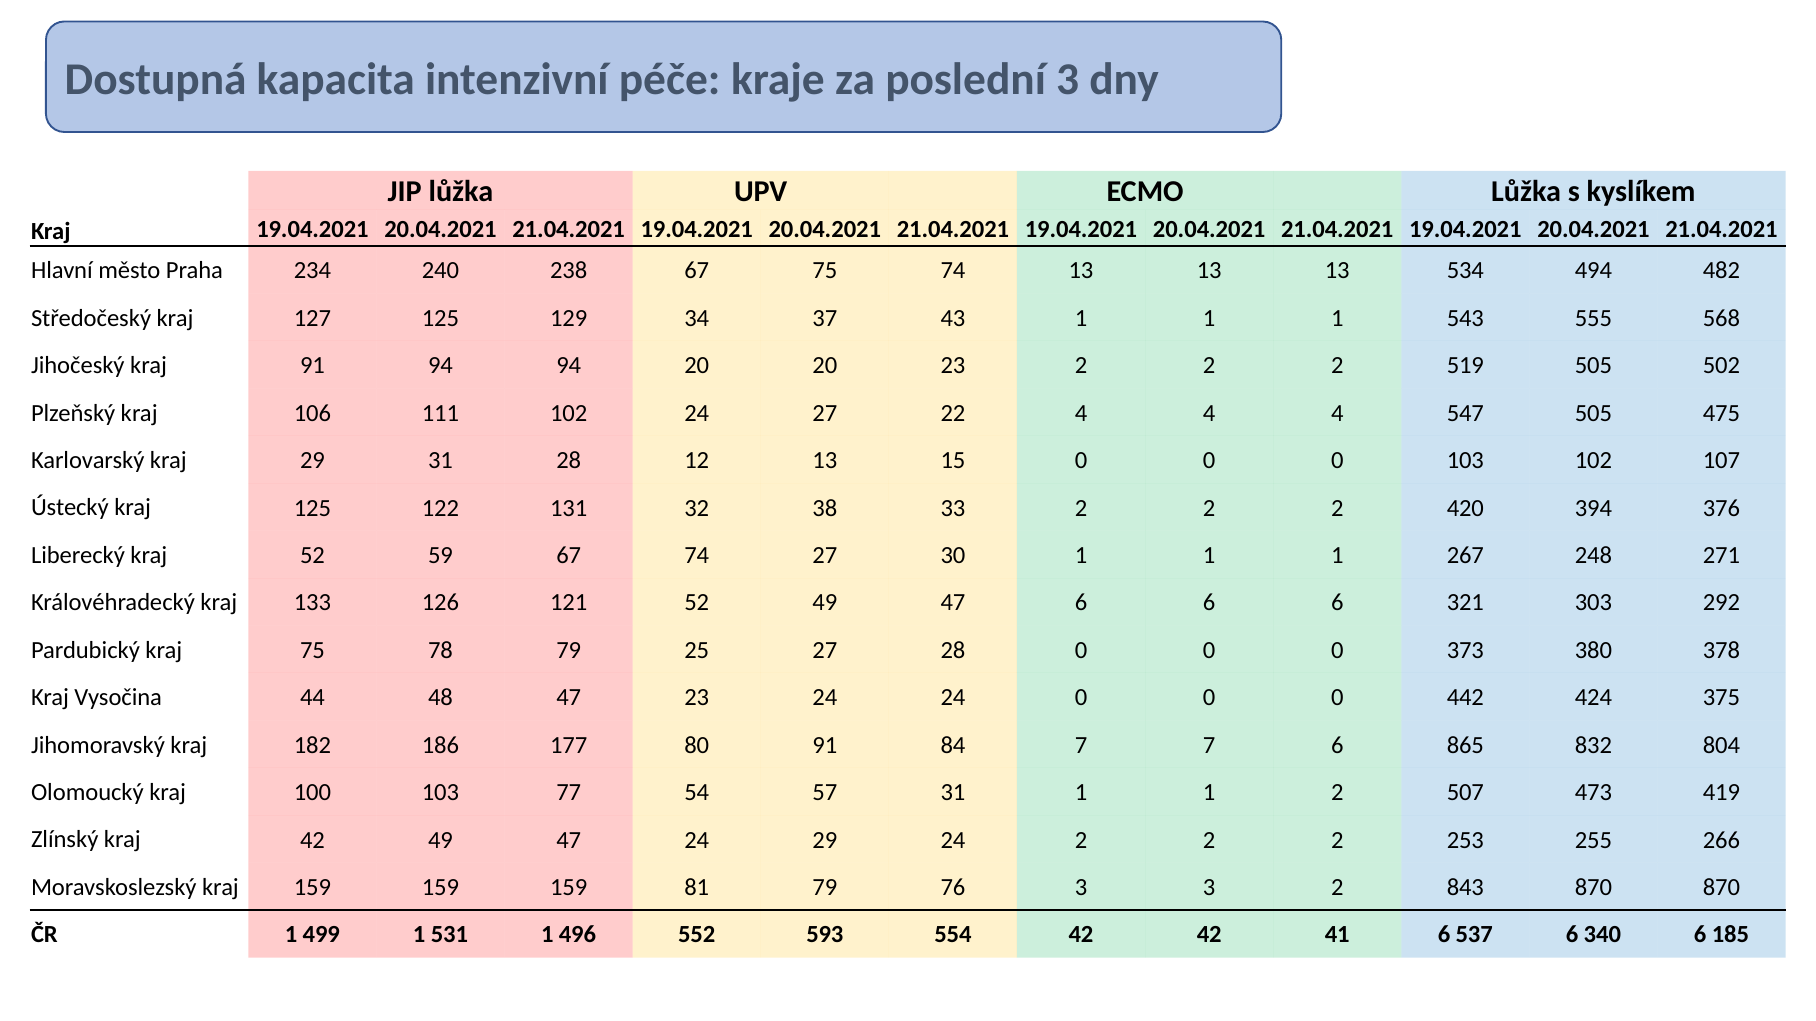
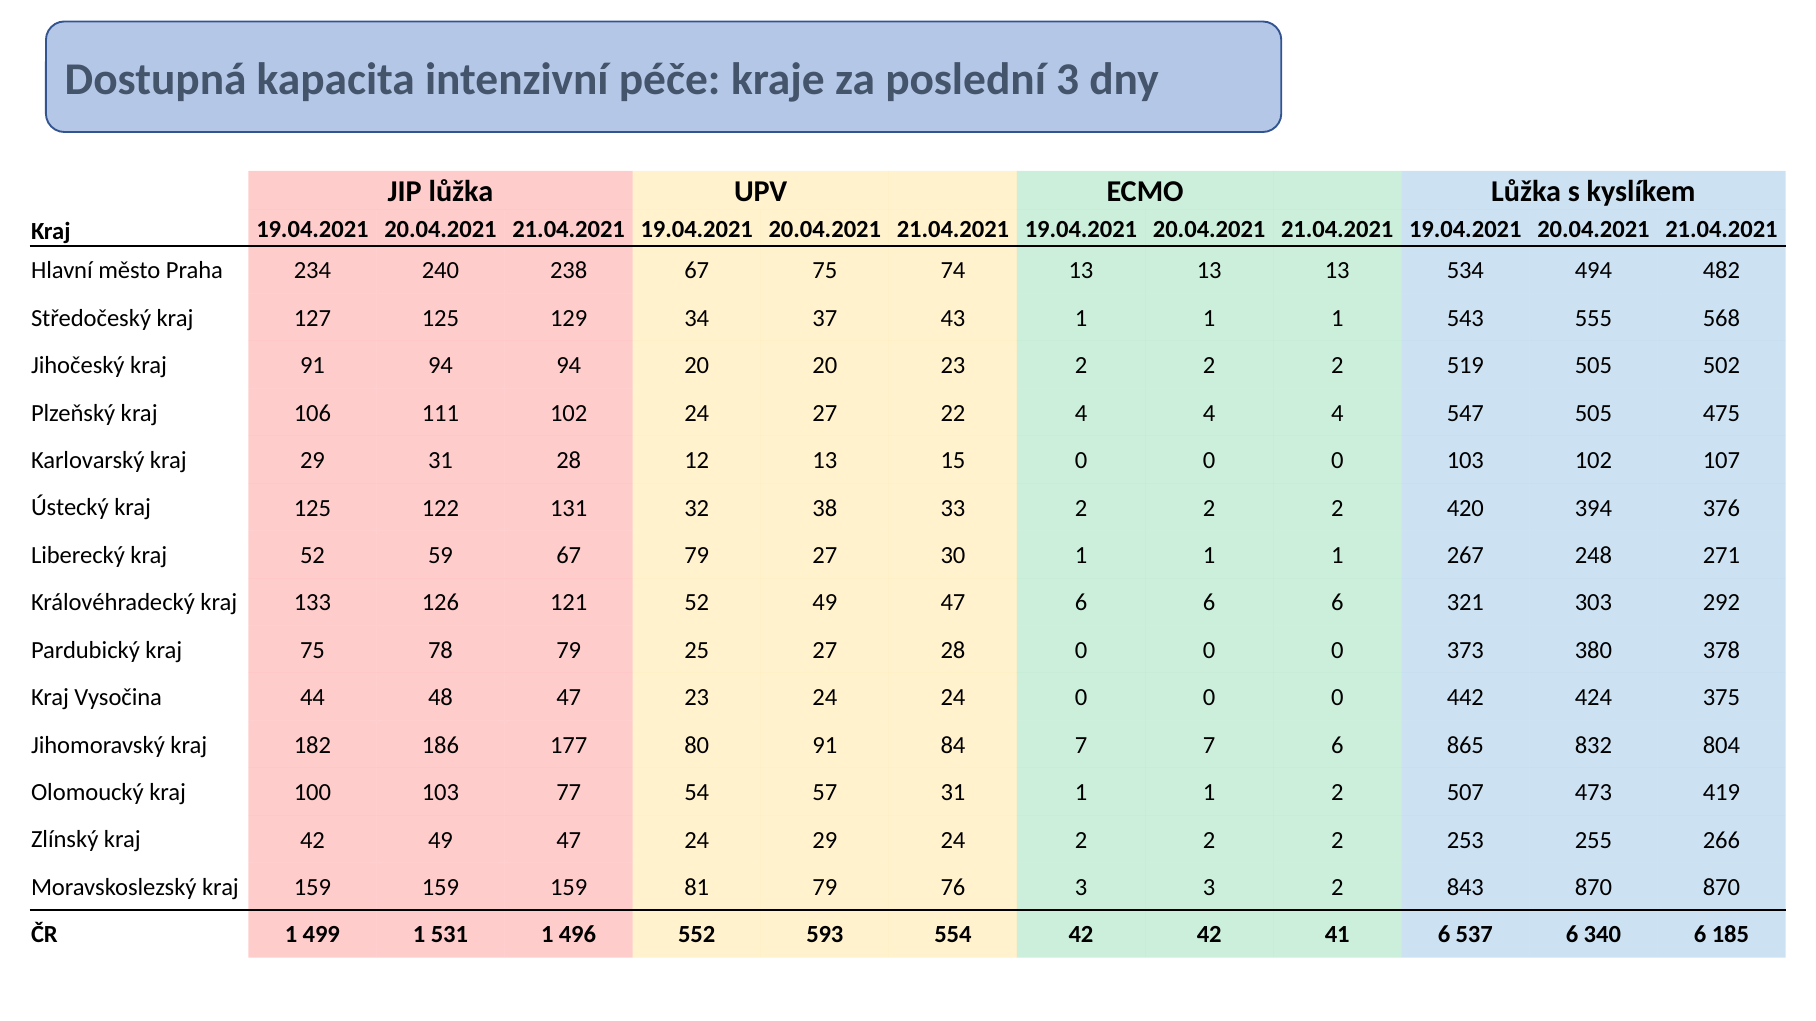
67 74: 74 -> 79 (697, 556)
